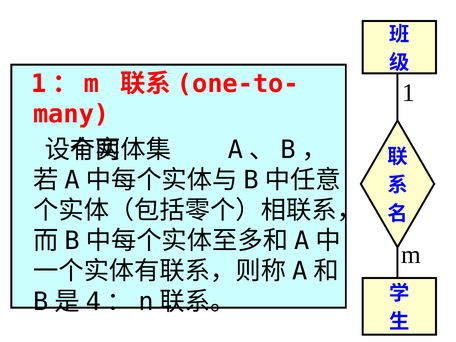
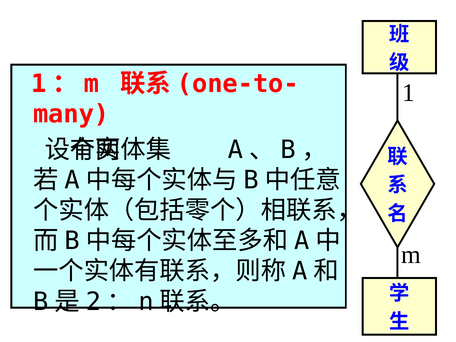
4: 4 -> 2 (93, 302)
